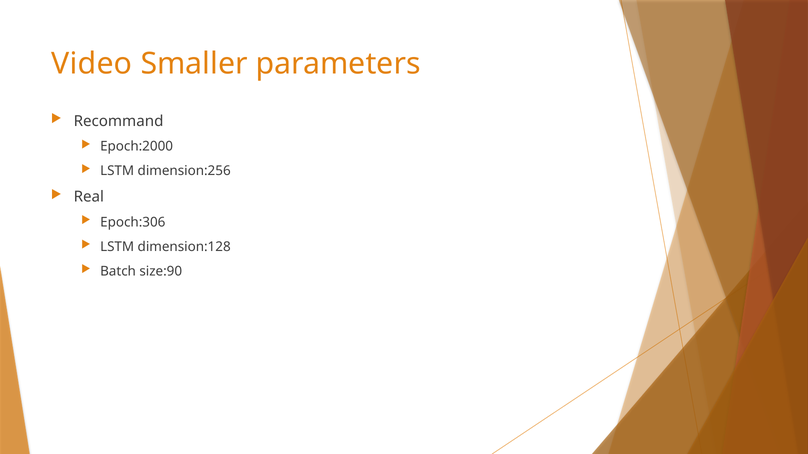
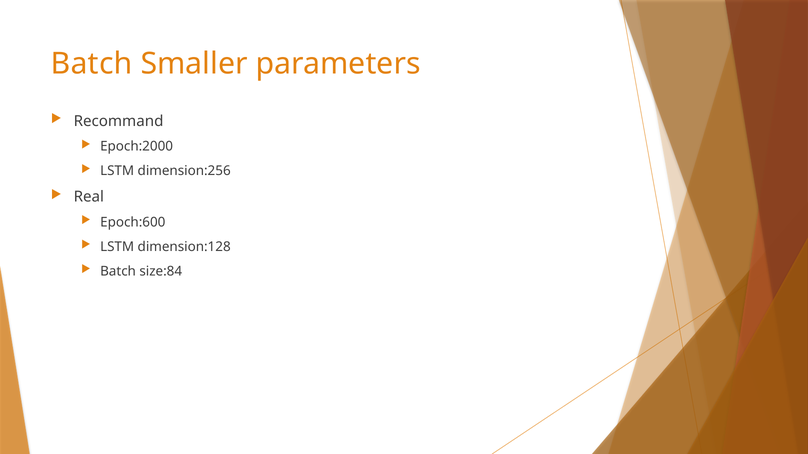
Video: Video -> Batch (92, 64)
Epoch:306: Epoch:306 -> Epoch:600 (133, 222)
size:90: size:90 -> size:84 (161, 272)
